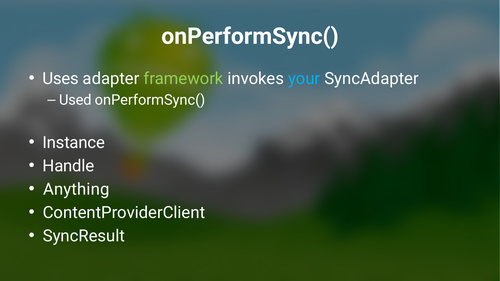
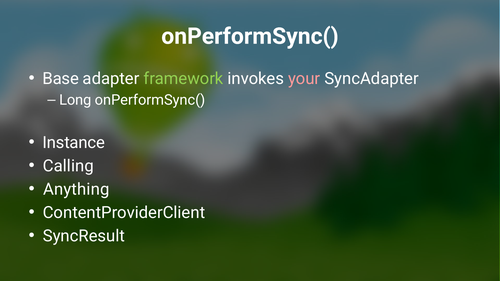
Uses: Uses -> Base (61, 79)
your colour: light blue -> pink (304, 79)
Used: Used -> Long (75, 100)
Handle: Handle -> Calling (68, 166)
